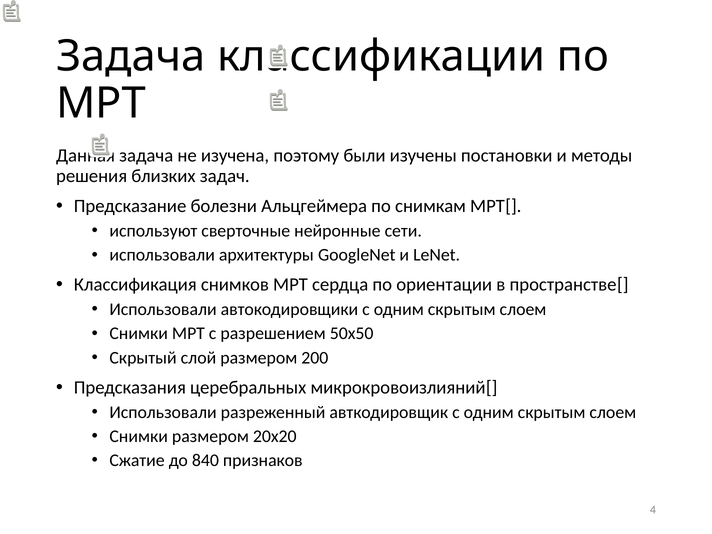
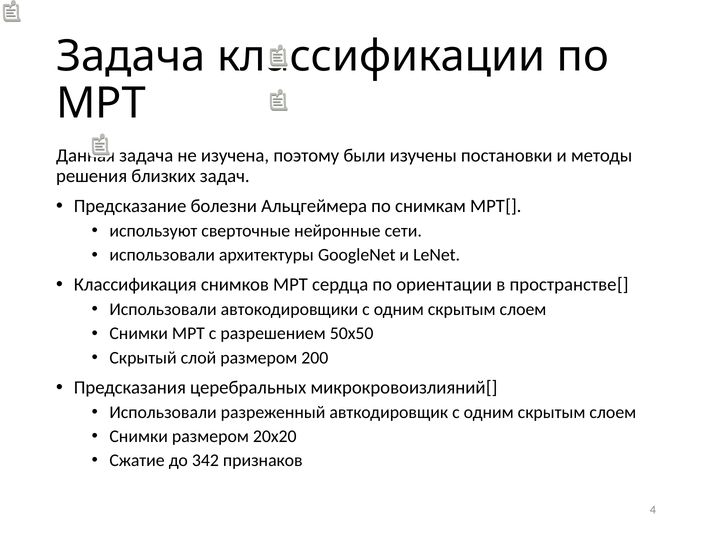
840: 840 -> 342 (205, 460)
